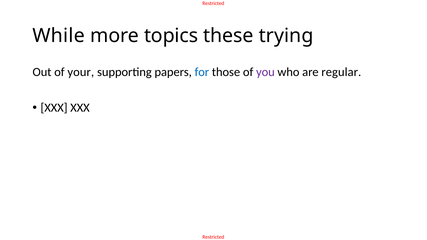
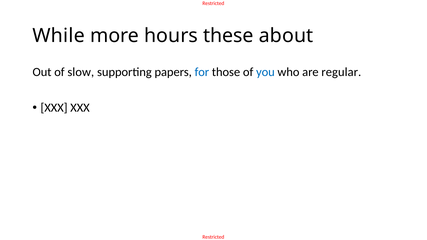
topics: topics -> hours (171, 36)
trying: trying -> about (286, 36)
your: your -> slow (81, 72)
you colour: purple -> blue (265, 72)
